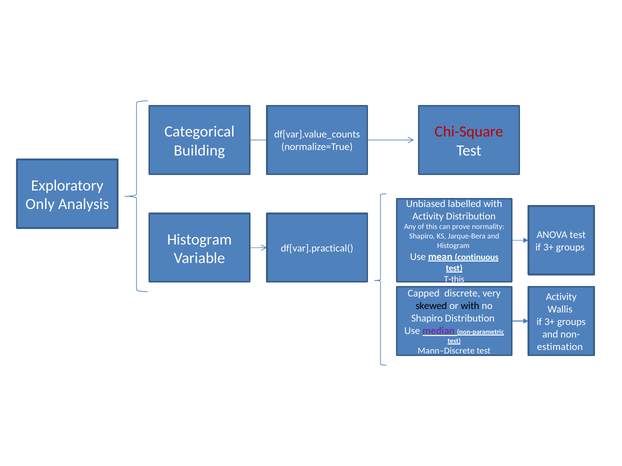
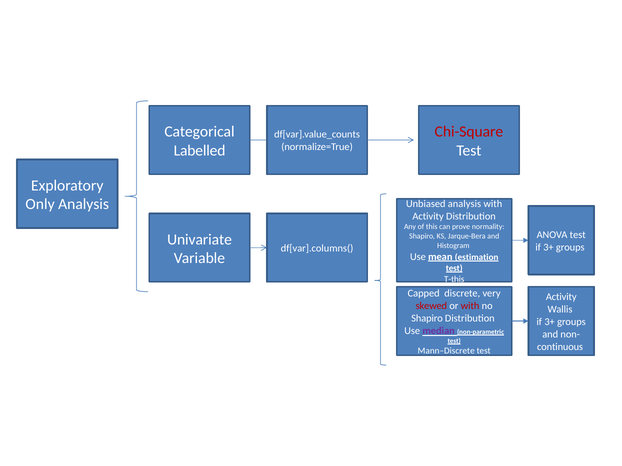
Building: Building -> Labelled (200, 151)
Unbiased labelled: labelled -> analysis (464, 204)
Histogram: Histogram -> Univariate (200, 240)
df[var].practical(: df[var].practical( -> df[var].columns( (317, 249)
continuous: continuous -> estimation (477, 257)
skewed colour: black -> red (431, 306)
with colour: black -> red (470, 306)
estimation: estimation -> continuous (560, 347)
